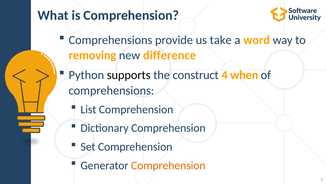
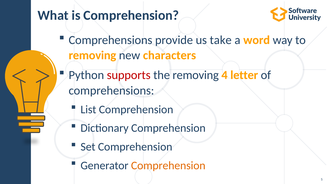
difference: difference -> characters (169, 55)
supports colour: black -> red (129, 75)
the construct: construct -> removing (196, 75)
when: when -> letter (244, 75)
